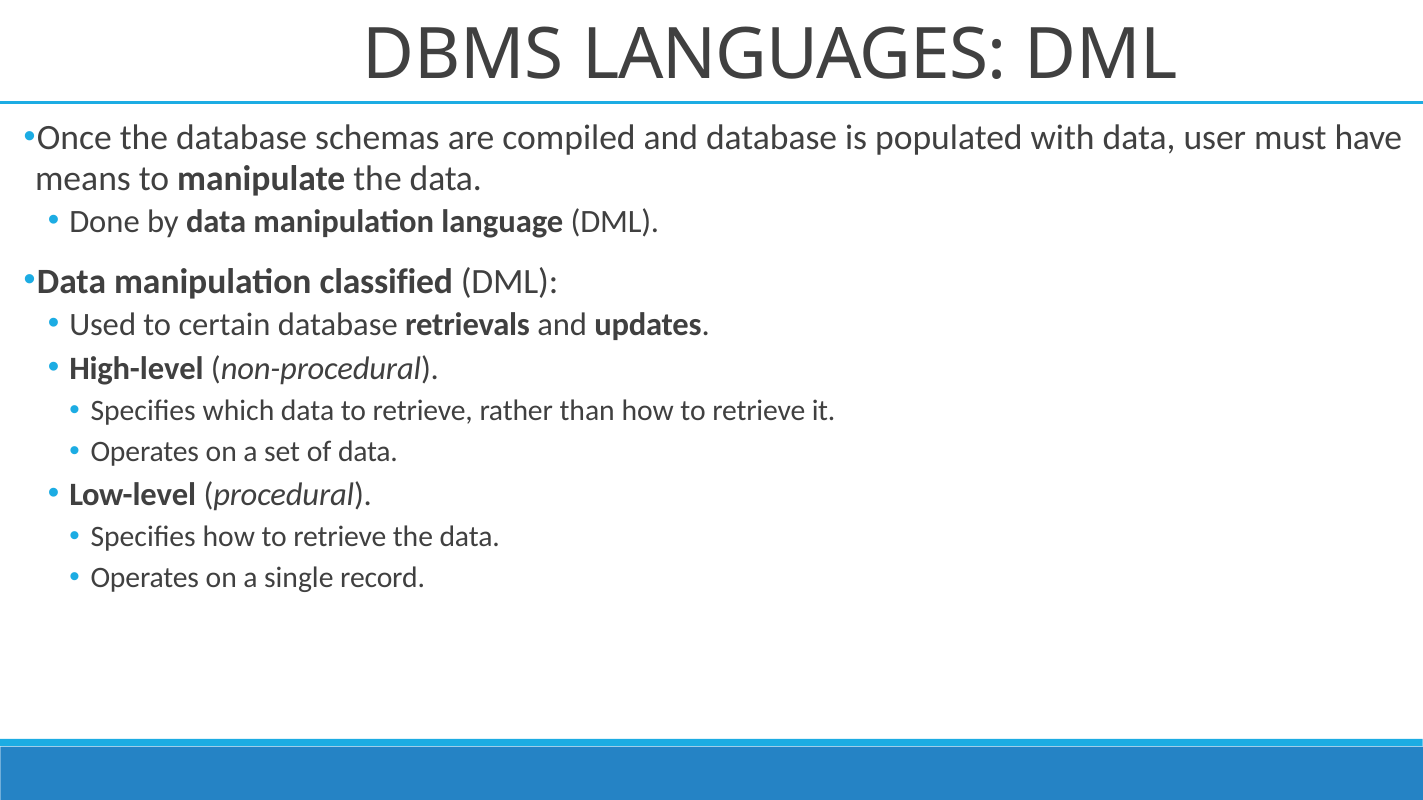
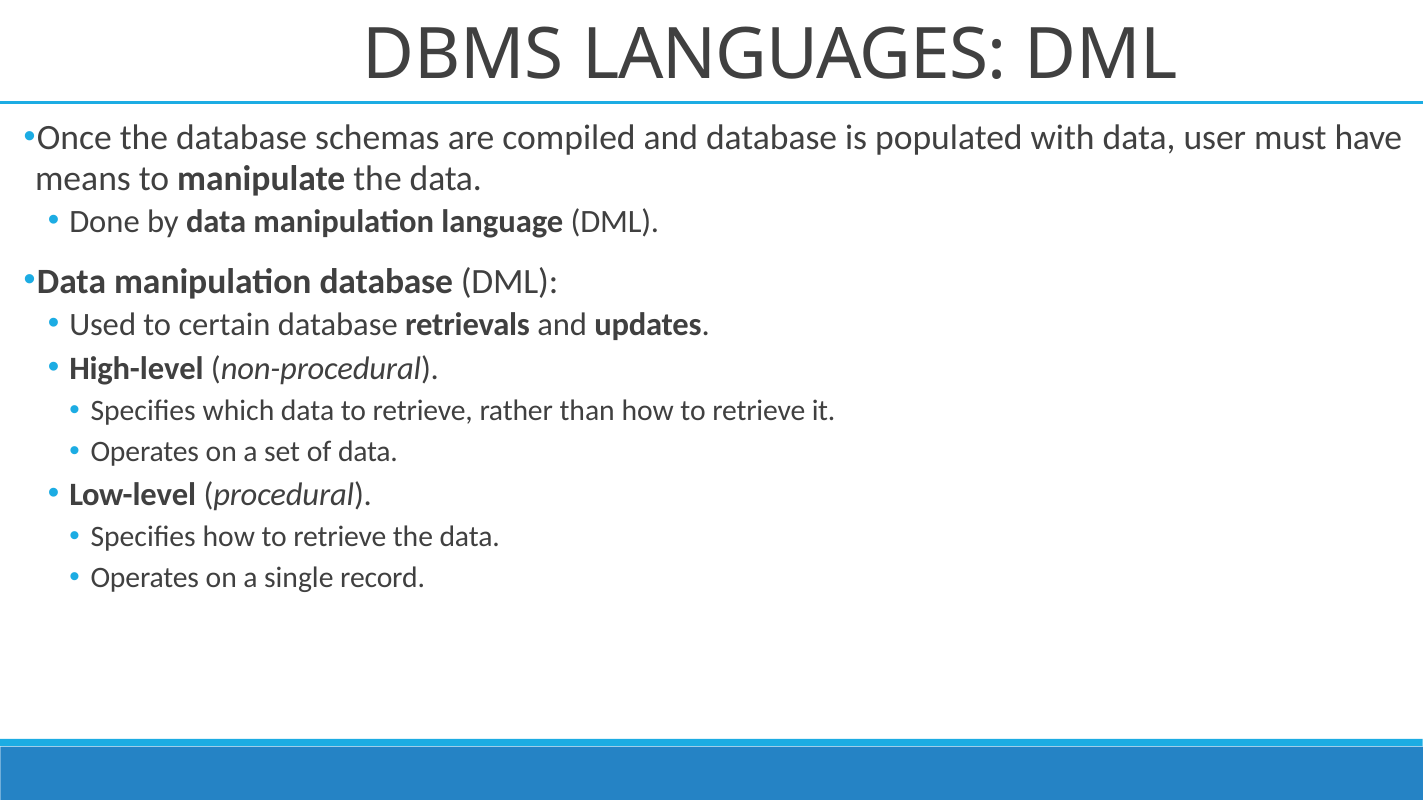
manipulation classified: classified -> database (386, 282)
